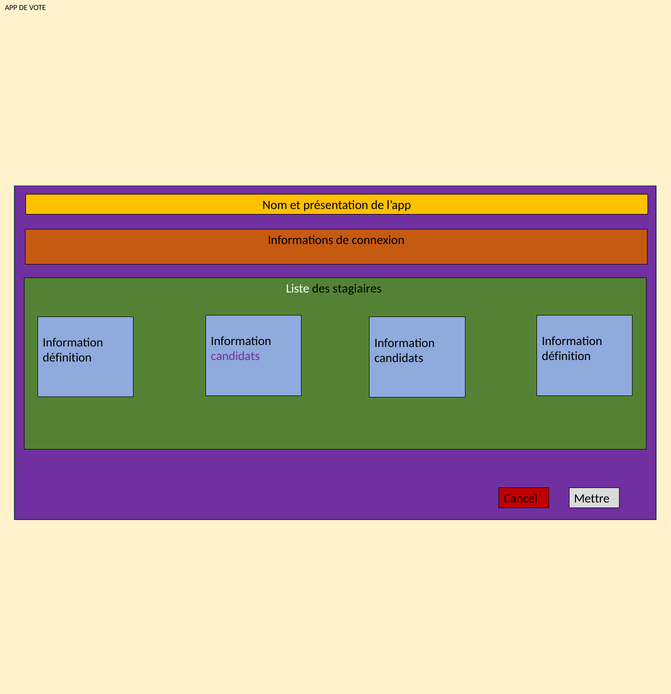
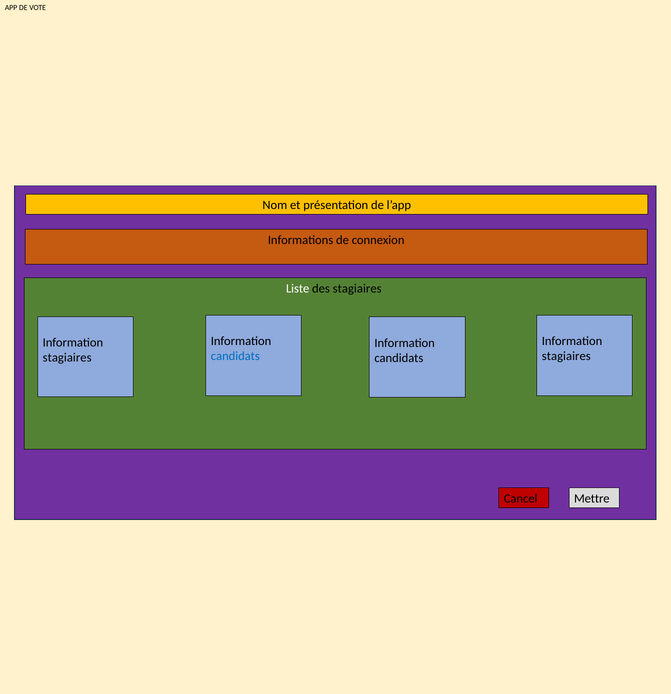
candidats colour: purple -> blue (235, 356)
définition: définition -> stagiaires (566, 356)
définition: définition -> stagiaires (67, 357)
